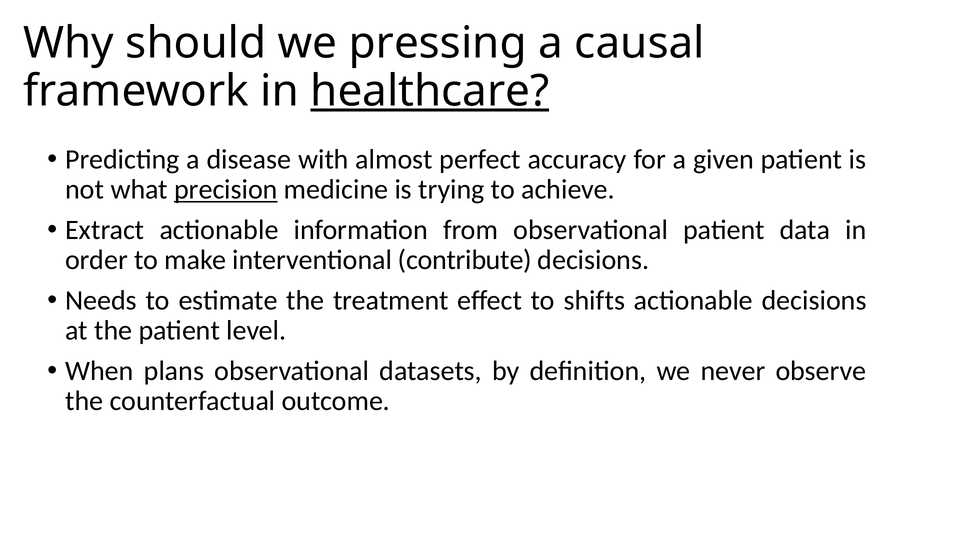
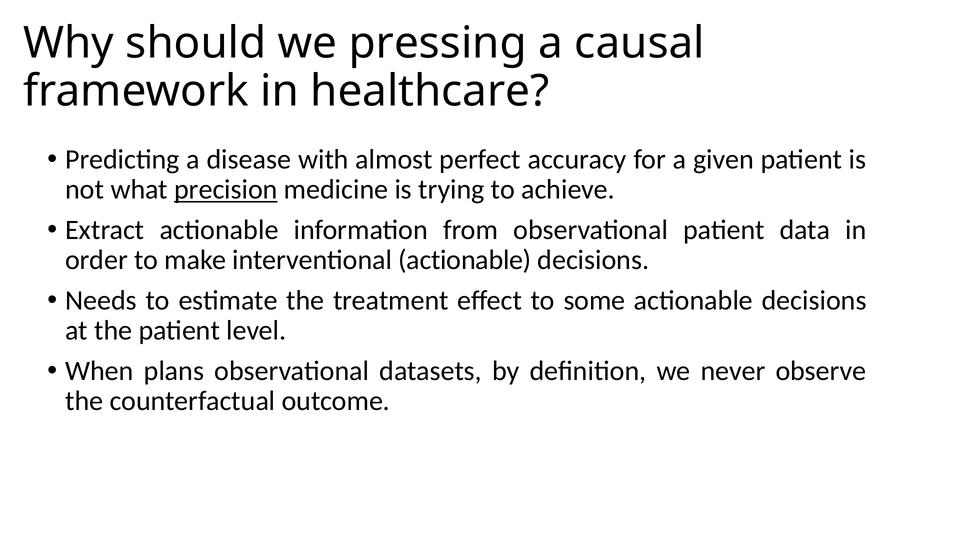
healthcare underline: present -> none (430, 91)
interventional contribute: contribute -> actionable (465, 261)
shifts: shifts -> some (594, 301)
